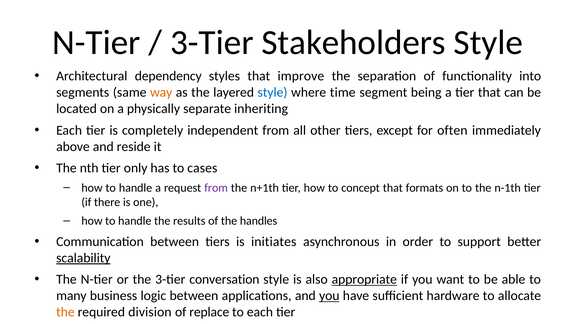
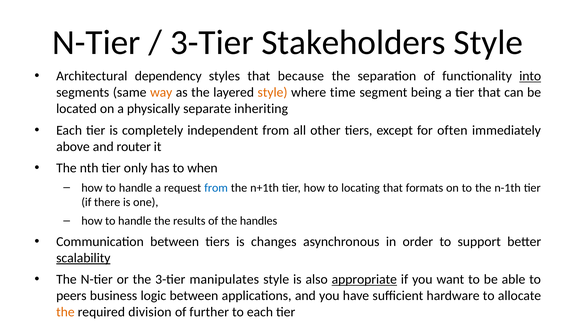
improve: improve -> because (301, 76)
into underline: none -> present (530, 76)
style colour: blue -> orange (273, 92)
reside: reside -> router (134, 147)
cases: cases -> when (202, 168)
from colour: purple -> blue (216, 188)
concept: concept -> locating (361, 188)
initiates: initiates -> changes (274, 242)
conversation: conversation -> manipulates (224, 279)
many: many -> peers (71, 296)
you underline: present -> none (329, 296)
replace: replace -> further (209, 312)
